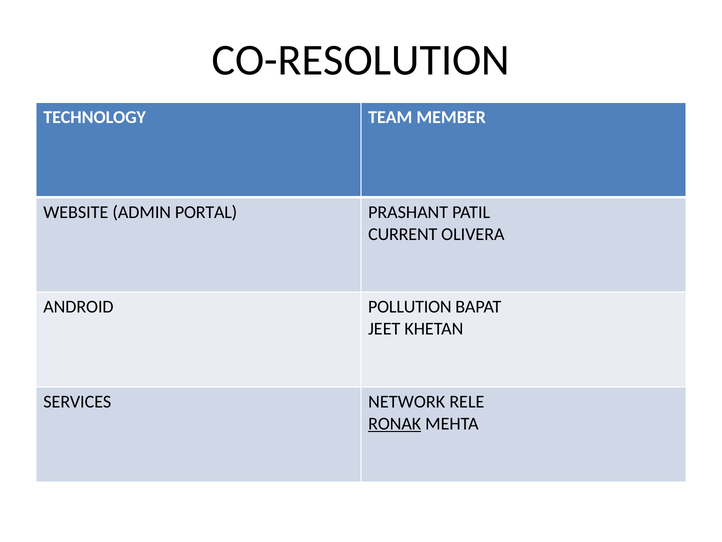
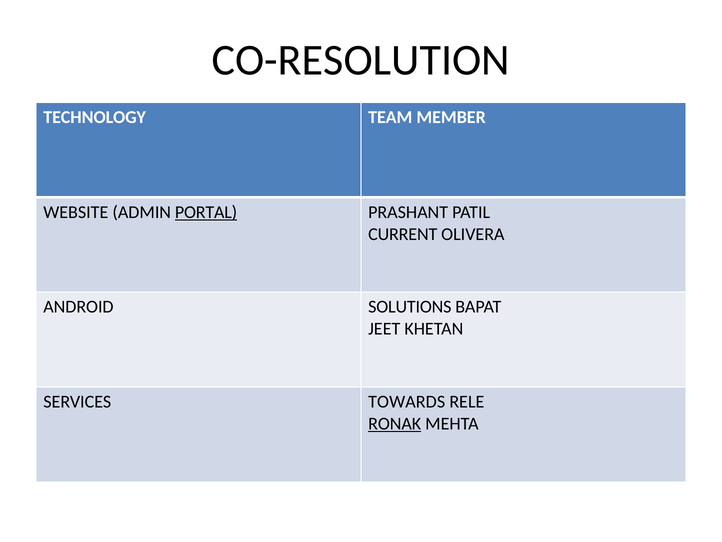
PORTAL underline: none -> present (206, 212)
POLLUTION: POLLUTION -> SOLUTIONS (410, 307)
NETWORK: NETWORK -> TOWARDS (407, 401)
